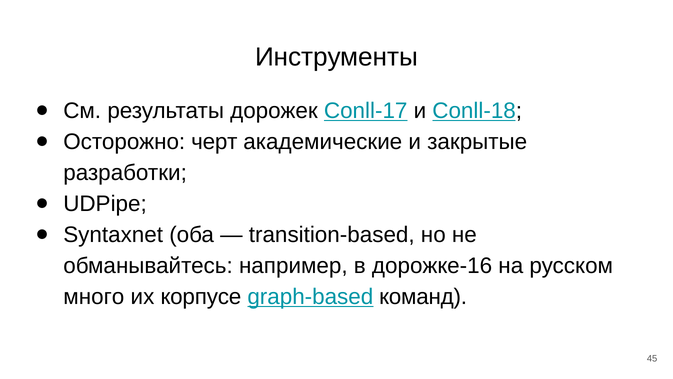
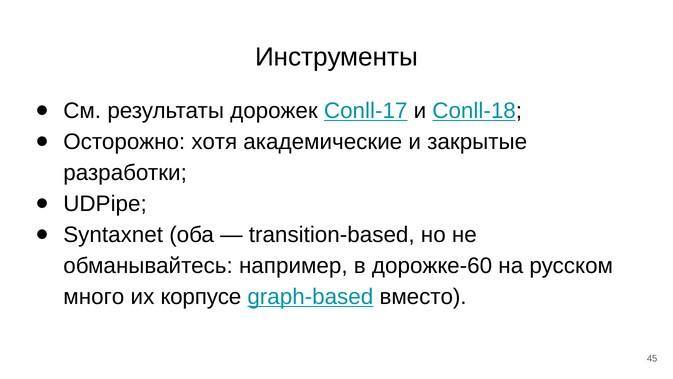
черт: черт -> хотя (214, 142)
дорожке-16: дорожке-16 -> дорожке-60 (432, 265)
команд: команд -> вместо (423, 296)
